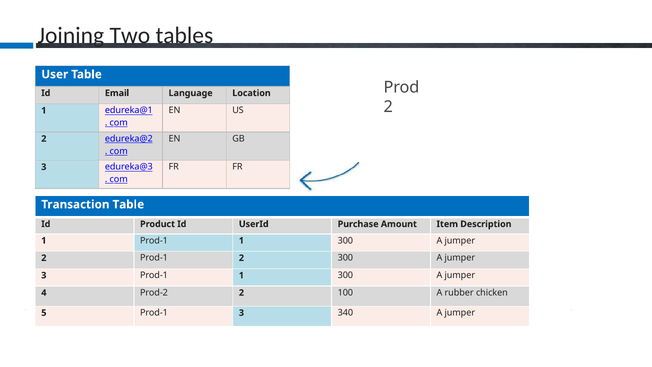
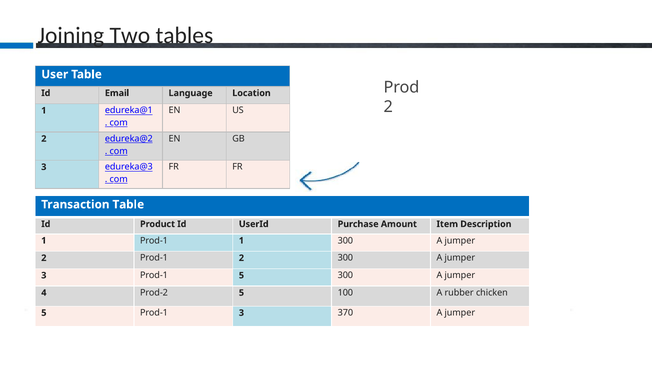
3 Prod-1 1: 1 -> 5 (241, 275)
Prod-2 2: 2 -> 5 (241, 293)
340: 340 -> 370 (345, 313)
